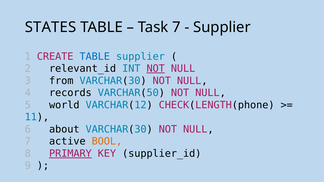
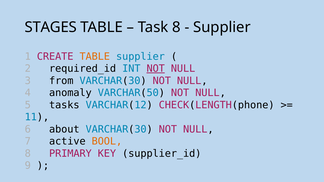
STATES: STATES -> STAGES (51, 27)
Task 7: 7 -> 8 (176, 27)
TABLE colour: blue -> orange (95, 57)
relevant_id: relevant_id -> required_id (83, 69)
records: records -> anomaly (70, 93)
world: world -> tasks (64, 105)
PRIMARY underline: present -> none (70, 154)
